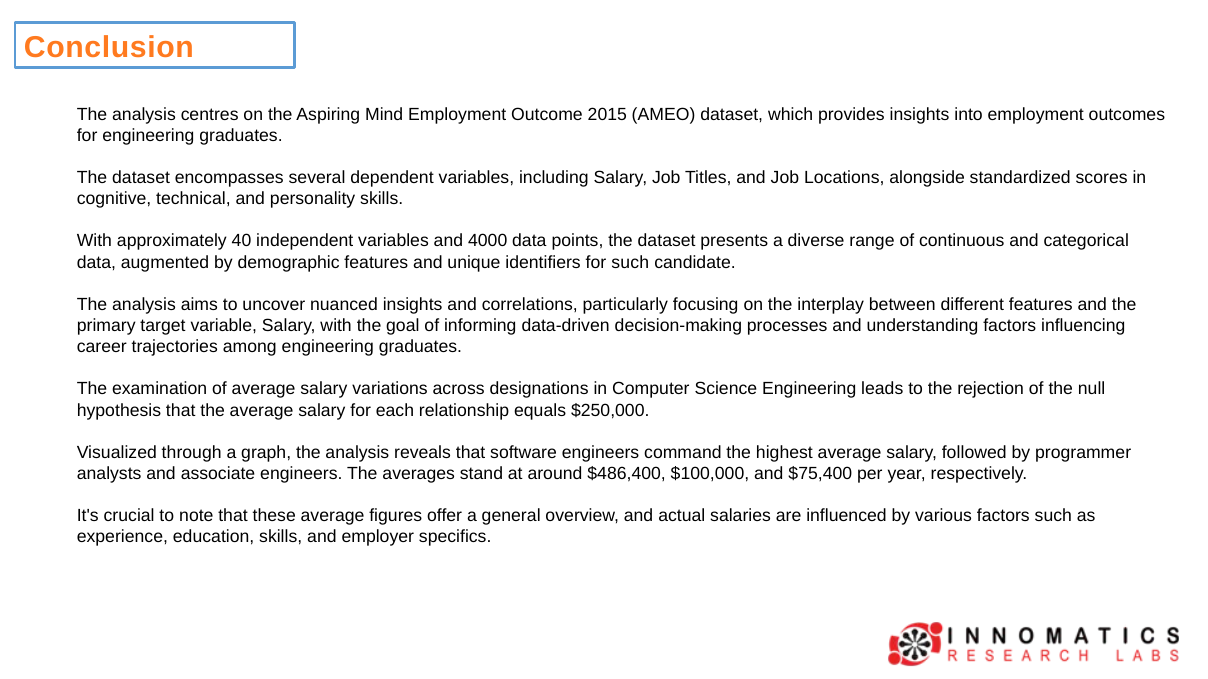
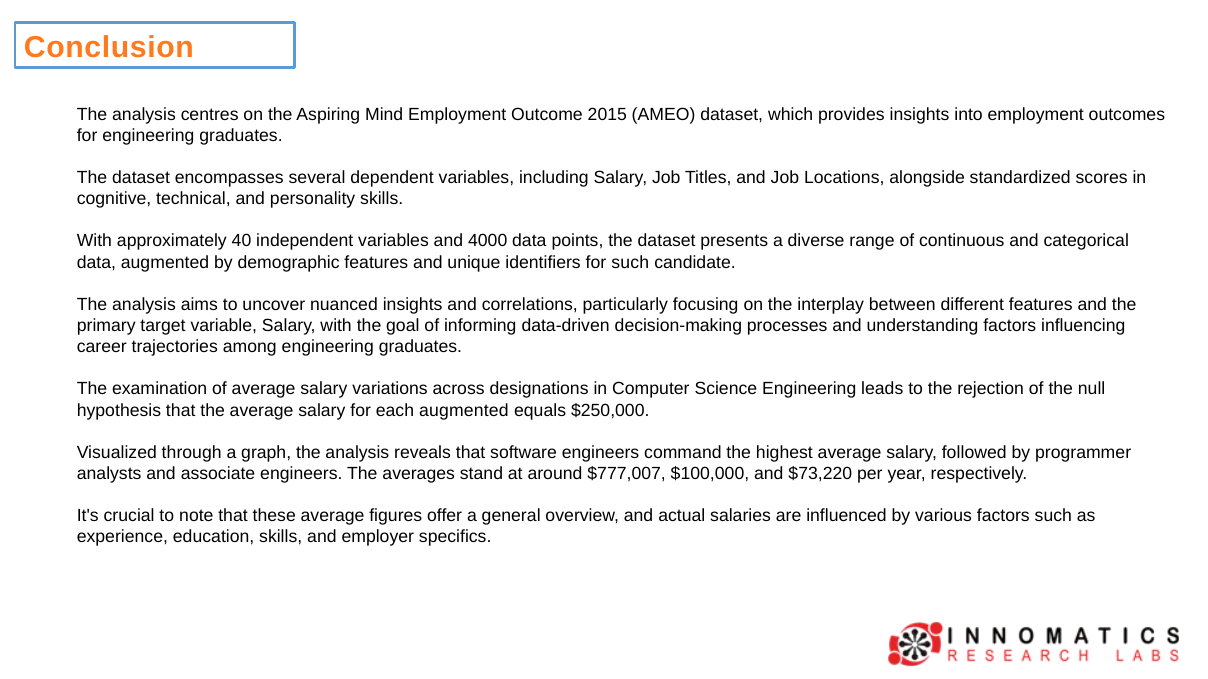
each relationship: relationship -> augmented (464, 411)
$486,400: $486,400 -> $777,007 (627, 474)
$75,400: $75,400 -> $73,220 (820, 474)
